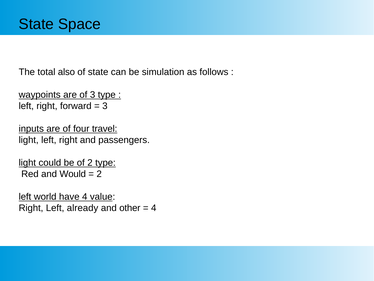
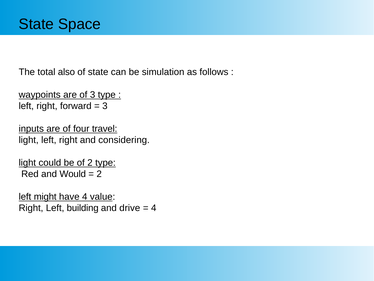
passengers: passengers -> considering (124, 140)
world: world -> might (45, 196)
already: already -> building (83, 208)
other: other -> drive (130, 208)
